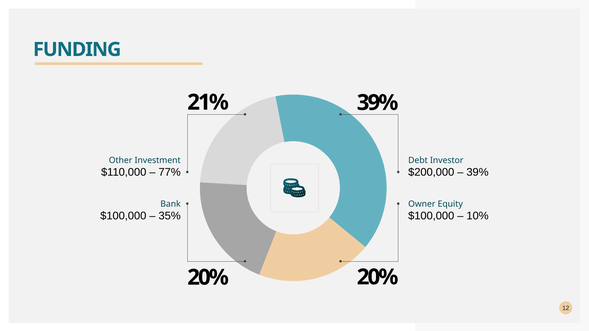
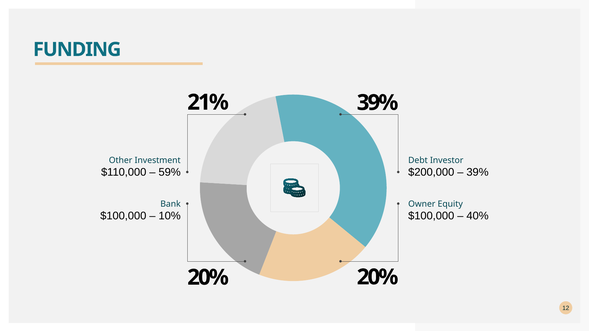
77%: 77% -> 59% (170, 172)
35%: 35% -> 10% (170, 216)
10%: 10% -> 40% (478, 216)
